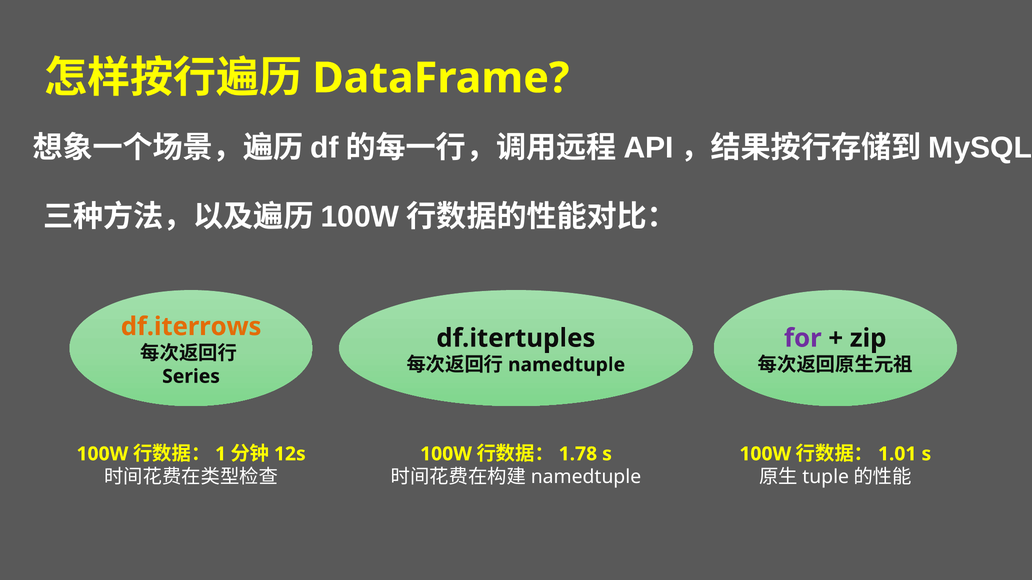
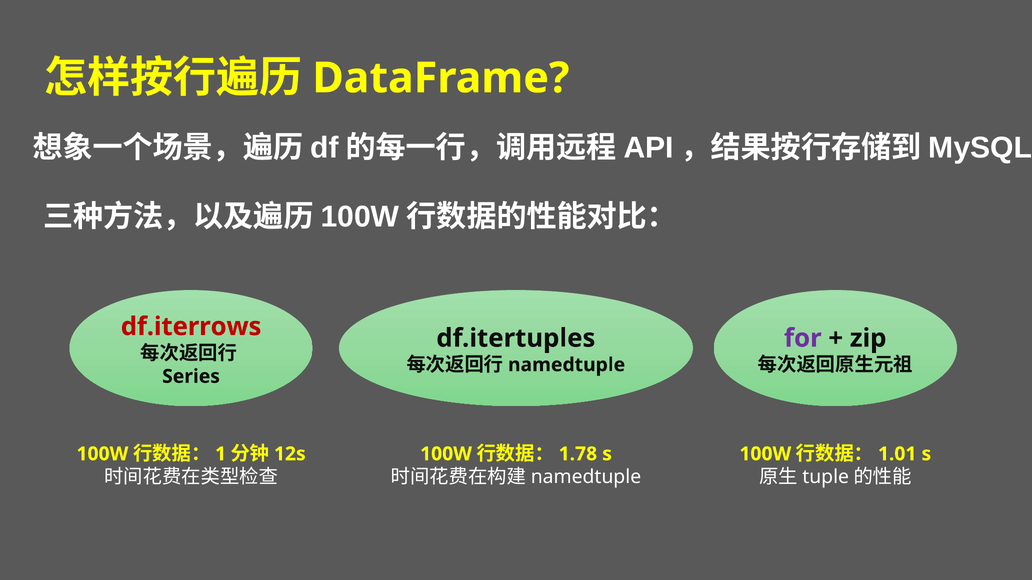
df.iterrows colour: orange -> red (191, 327)
